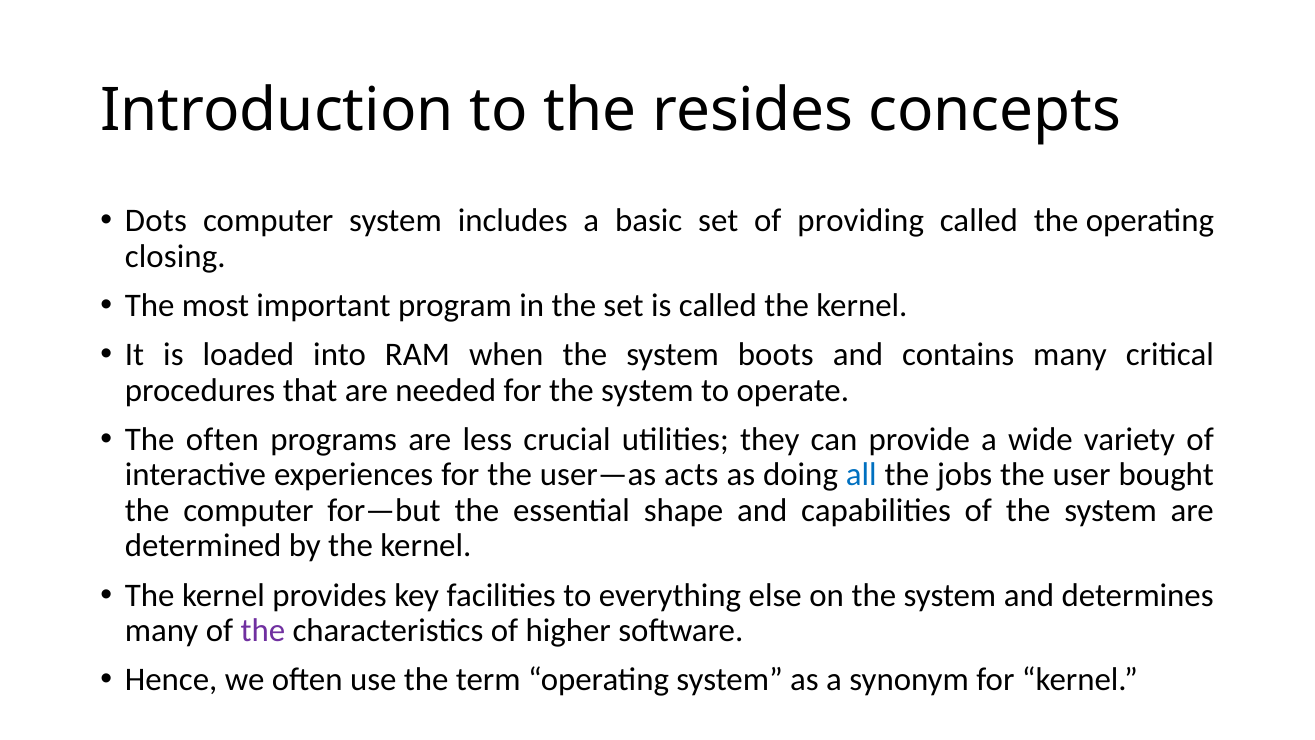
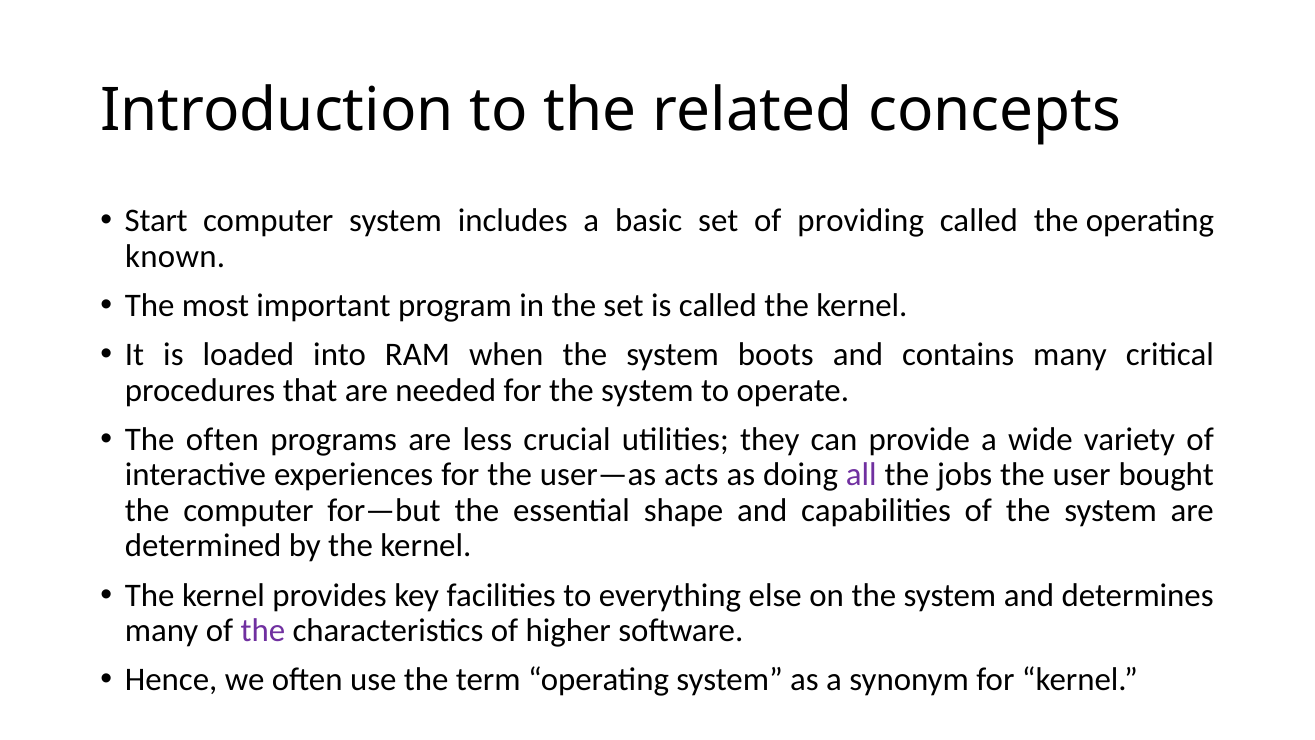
resides: resides -> related (752, 110)
Dots: Dots -> Start (156, 221)
closing: closing -> known (175, 256)
all colour: blue -> purple (861, 475)
